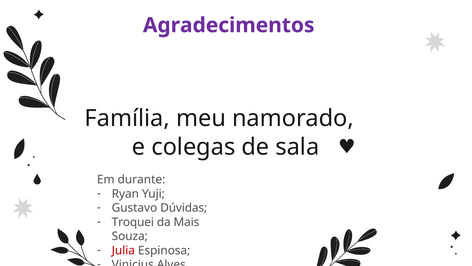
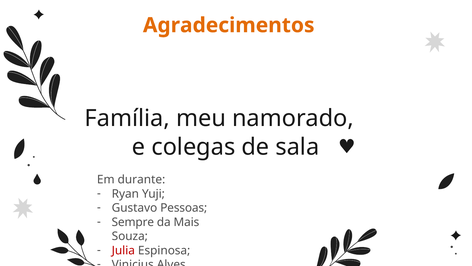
Agradecimentos colour: purple -> orange (229, 25)
Dúvidas: Dúvidas -> Pessoas (184, 208)
Troquei: Troquei -> Sempre (133, 222)
